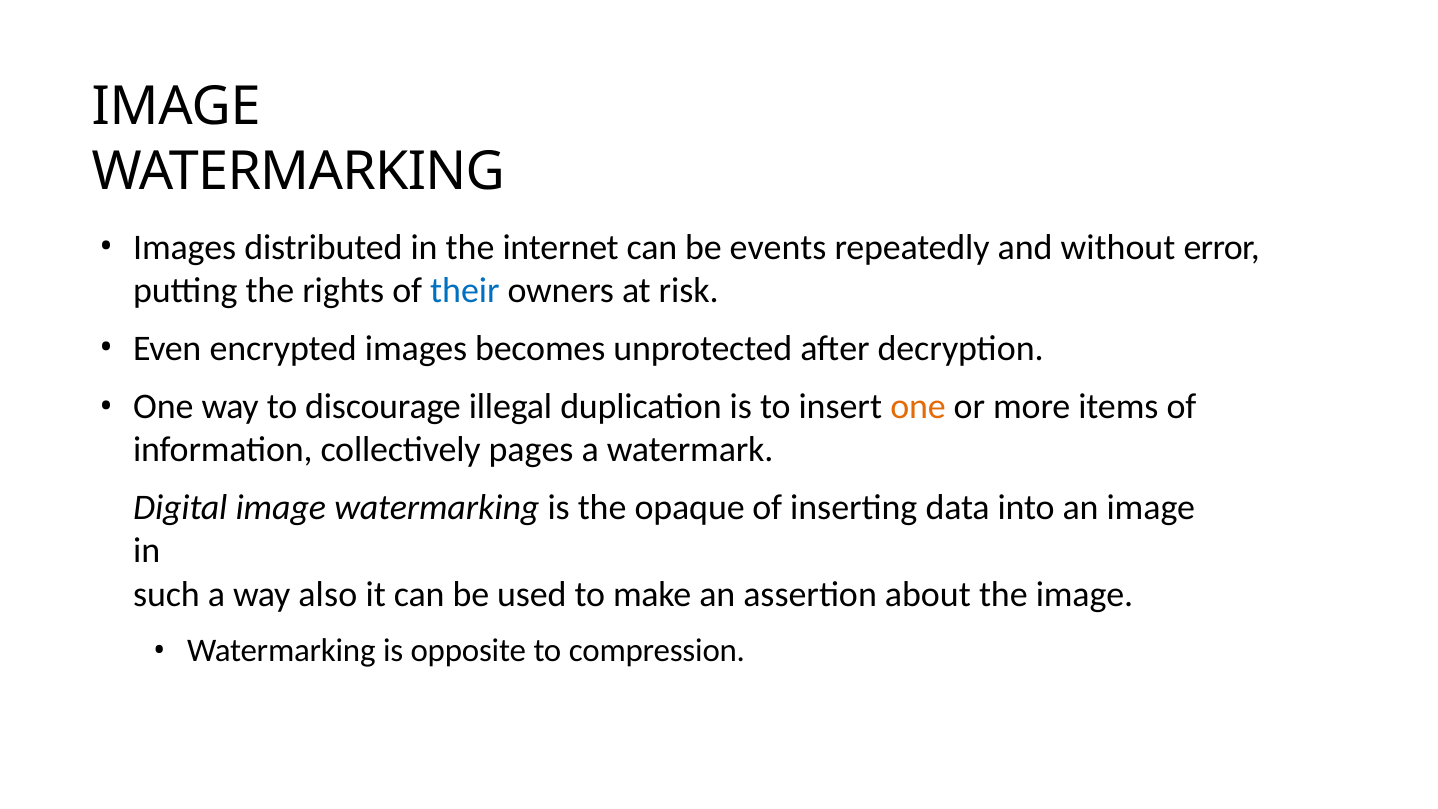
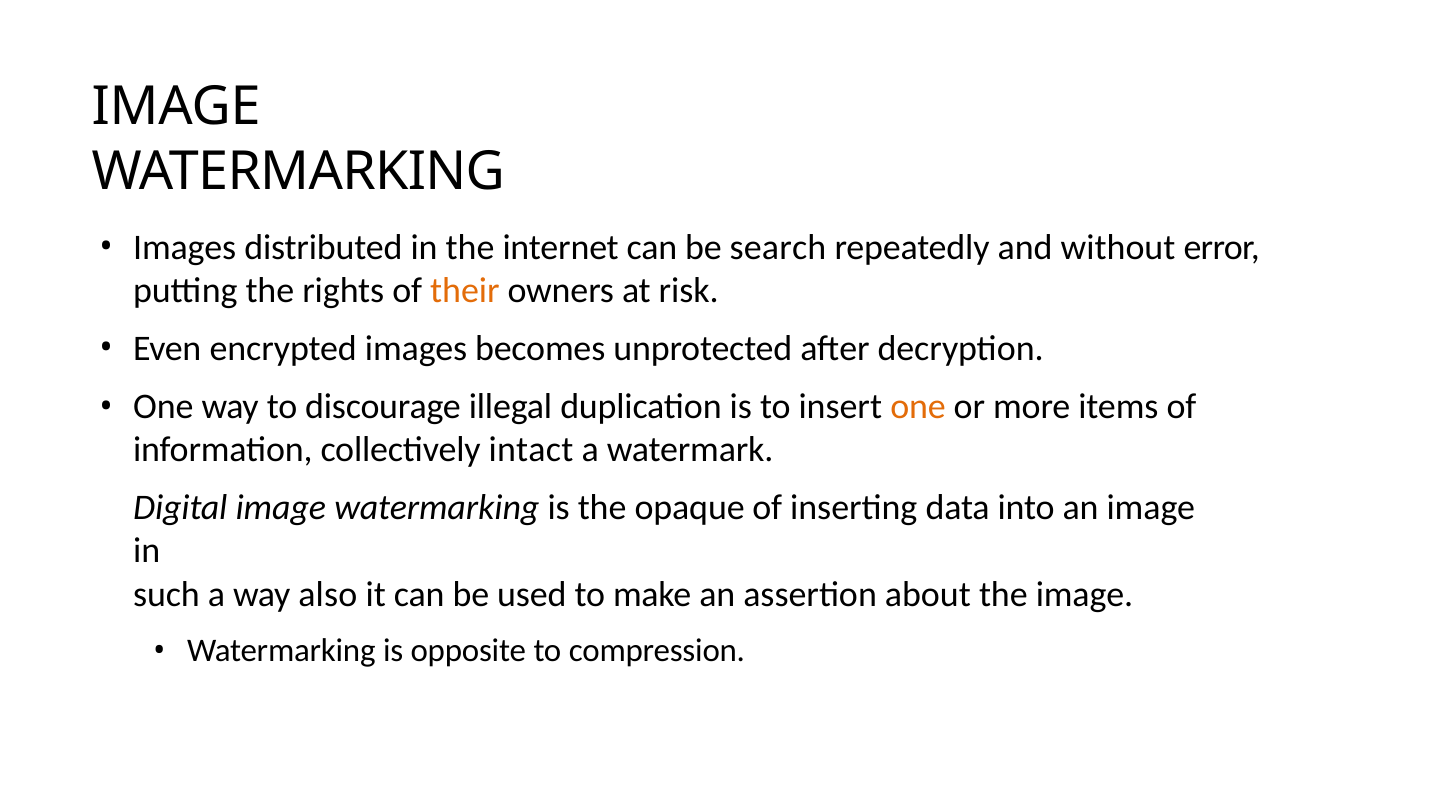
events: events -> search (778, 247)
their colour: blue -> orange (465, 290)
pages: pages -> intact (531, 450)
